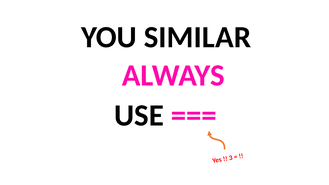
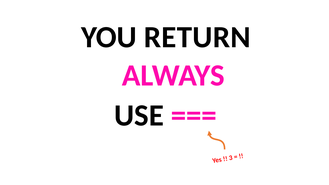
SIMILAR: SIMILAR -> RETURN (197, 37)
